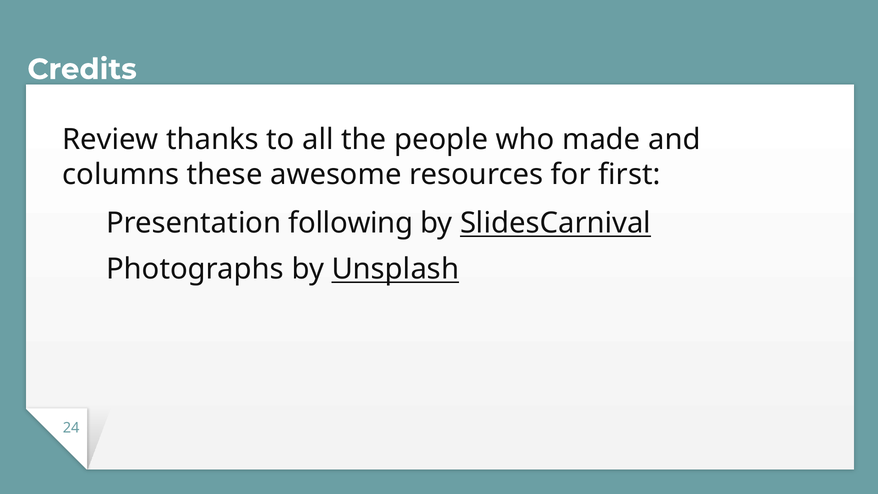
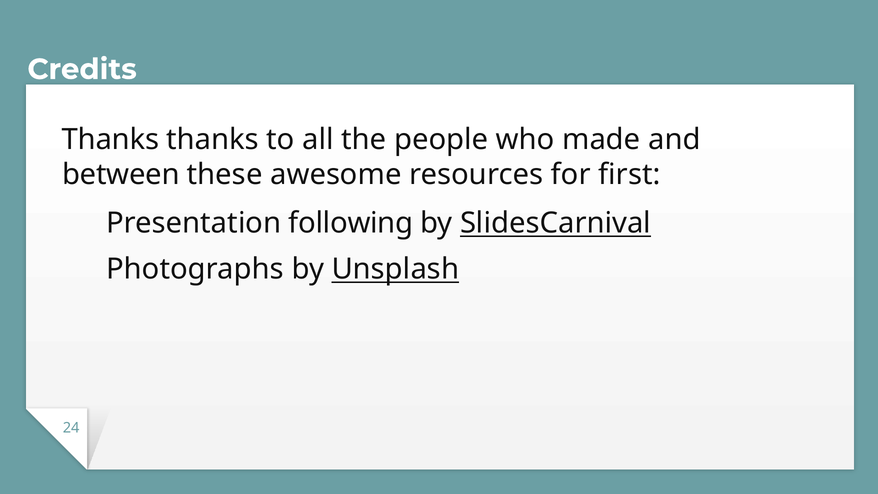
Review: Review -> Thanks (111, 140)
columns: columns -> between (121, 175)
